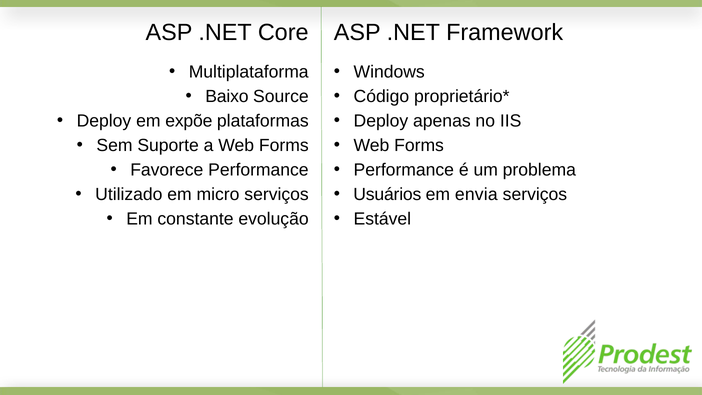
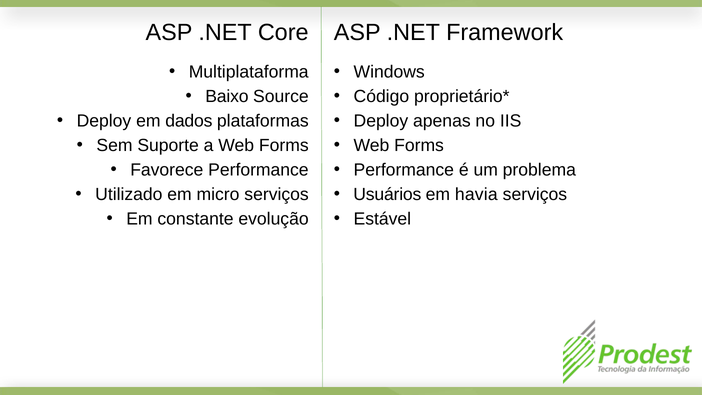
expõe: expõe -> dados (189, 121)
envia: envia -> havia (476, 195)
